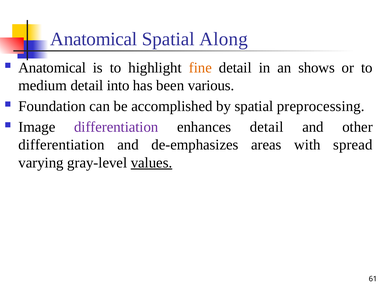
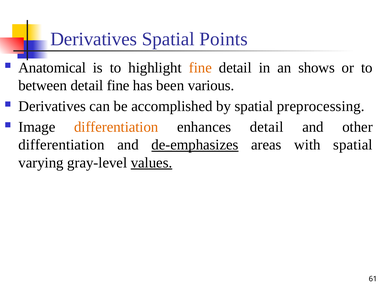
Anatomical: Anatomical -> Derivatives (94, 39)
Along: Along -> Points (224, 39)
medium: medium -> between (43, 85)
detail into: into -> fine (118, 85)
Foundation: Foundation -> Derivatives (52, 106)
differentiation colour: purple -> orange (116, 127)
de-emphasizes underline: none -> present (195, 145)
with spread: spread -> spatial (353, 145)
